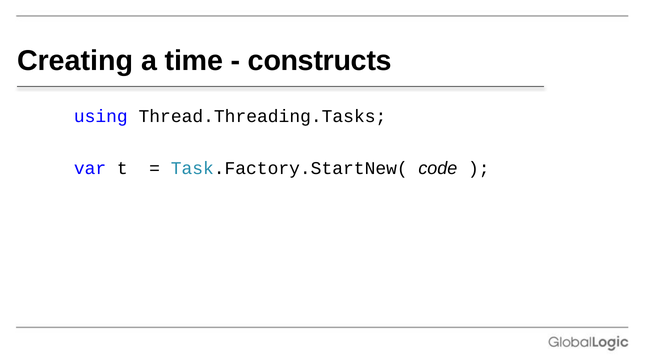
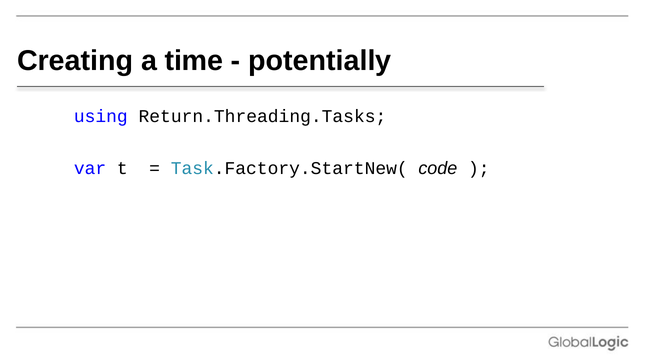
constructs: constructs -> potentially (320, 61)
Thread.Threading.Tasks: Thread.Threading.Tasks -> Return.Threading.Tasks (262, 116)
